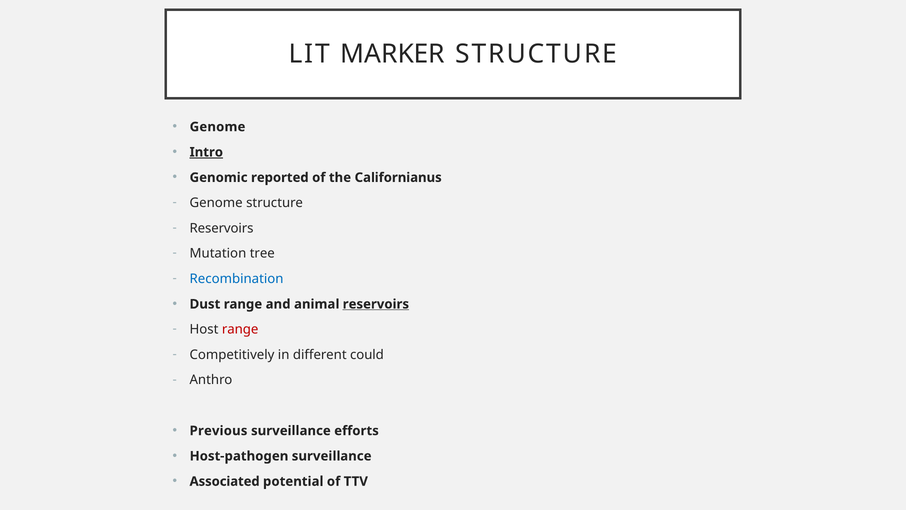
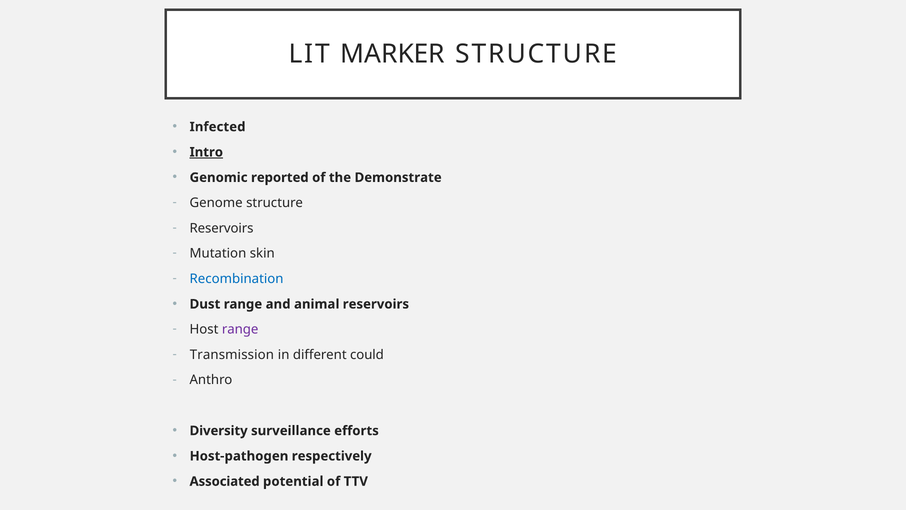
Genome: Genome -> Infected (218, 127)
Californianus: Californianus -> Demonstrate (398, 177)
tree: tree -> skin (262, 253)
reservoirs underline: present -> none (376, 304)
range colour: red -> purple (240, 329)
Competitively: Competitively -> Transmission (232, 355)
Previous: Previous -> Diversity (219, 430)
Host-pathogen surveillance: surveillance -> respectively (332, 456)
